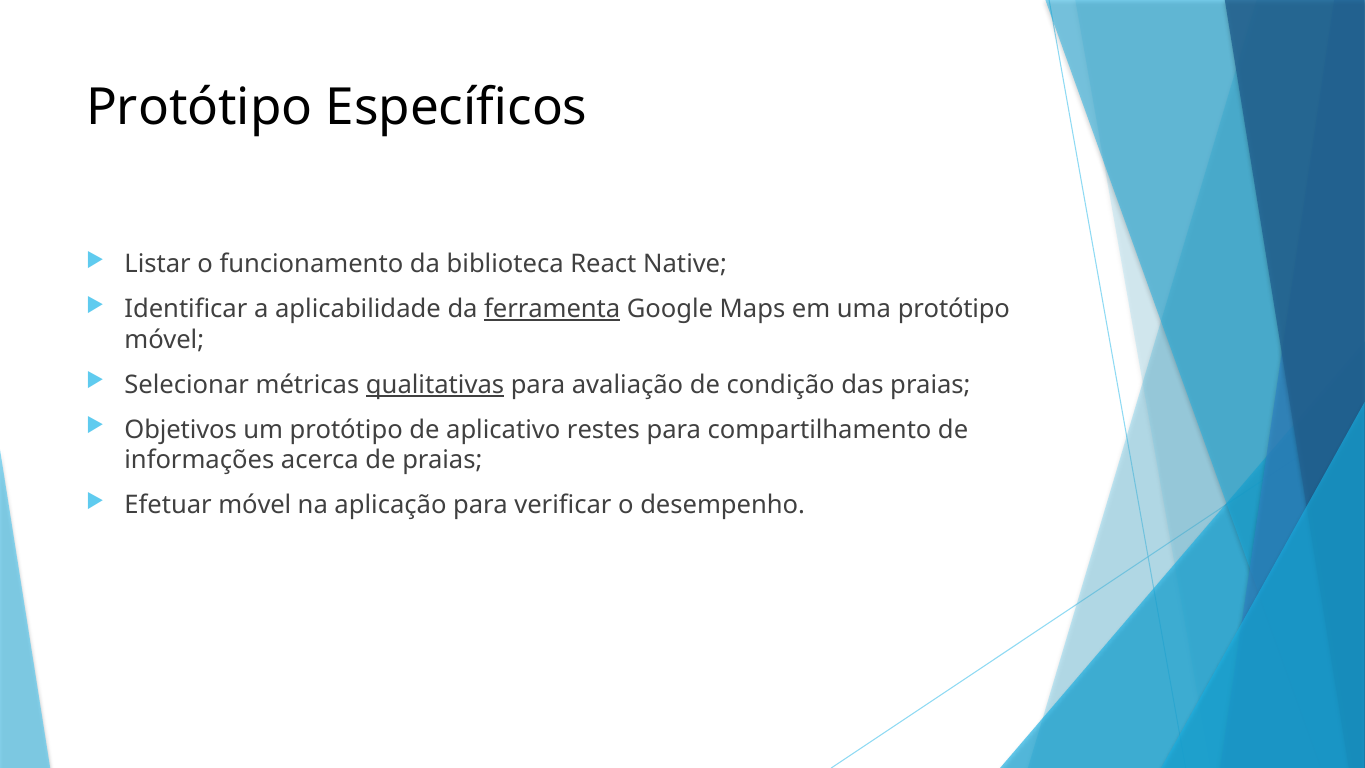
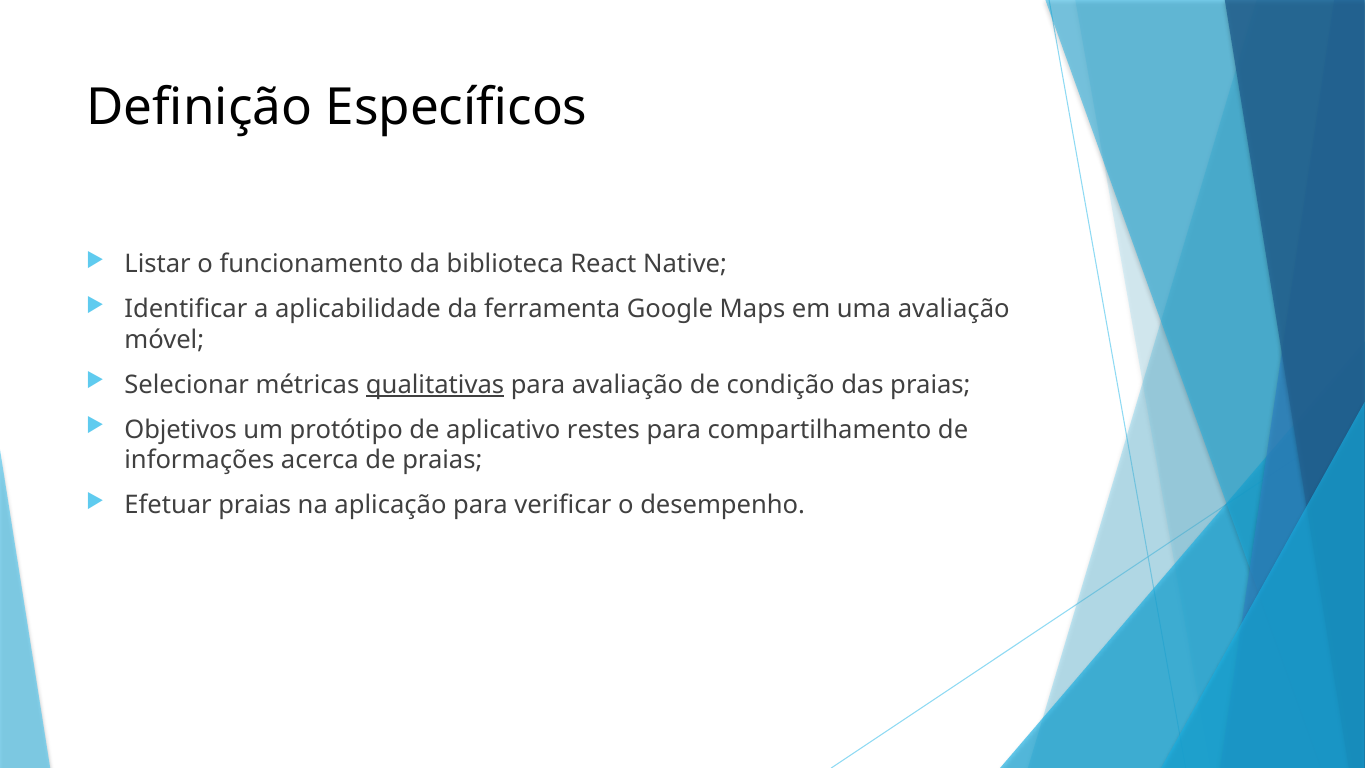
Protótipo: Protótipo -> Definição (199, 108)
ferramenta underline: present -> none (552, 309)
uma protótipo: protótipo -> avaliação (954, 309)
Efetuar móvel: móvel -> praias (255, 505)
